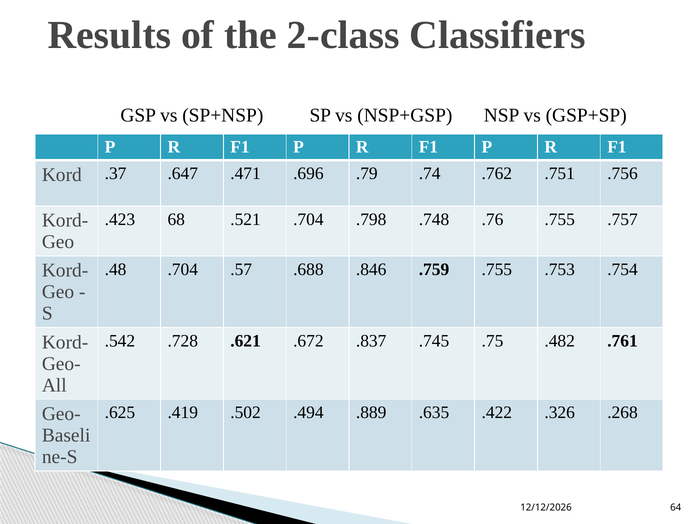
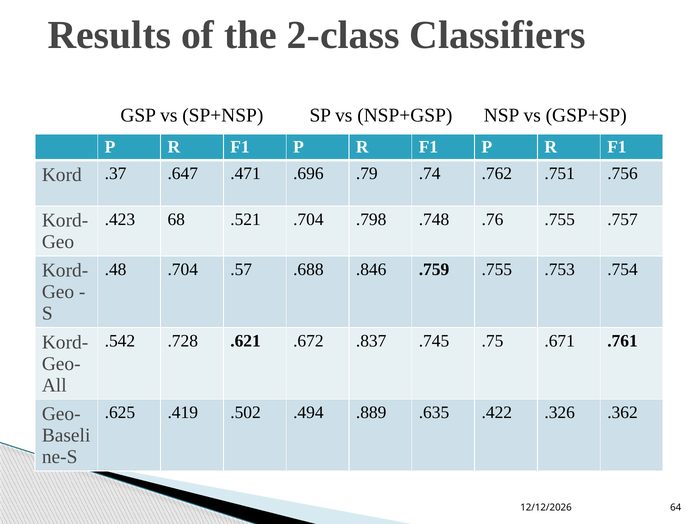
.482: .482 -> .671 (560, 341)
.268: .268 -> .362 (623, 412)
